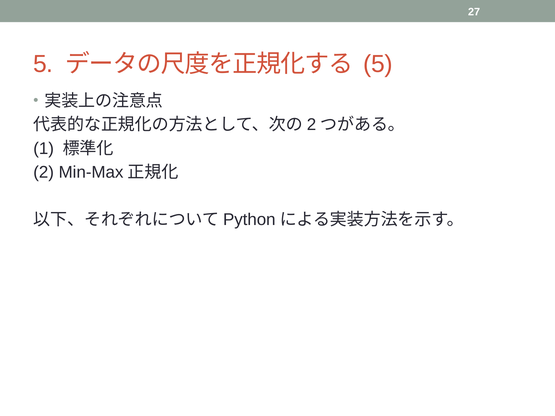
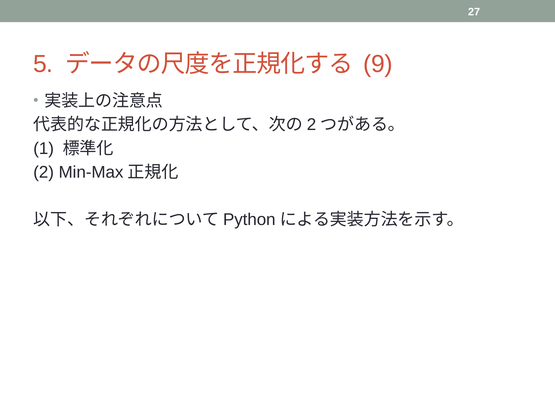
5: 5 -> 9 (378, 64)
